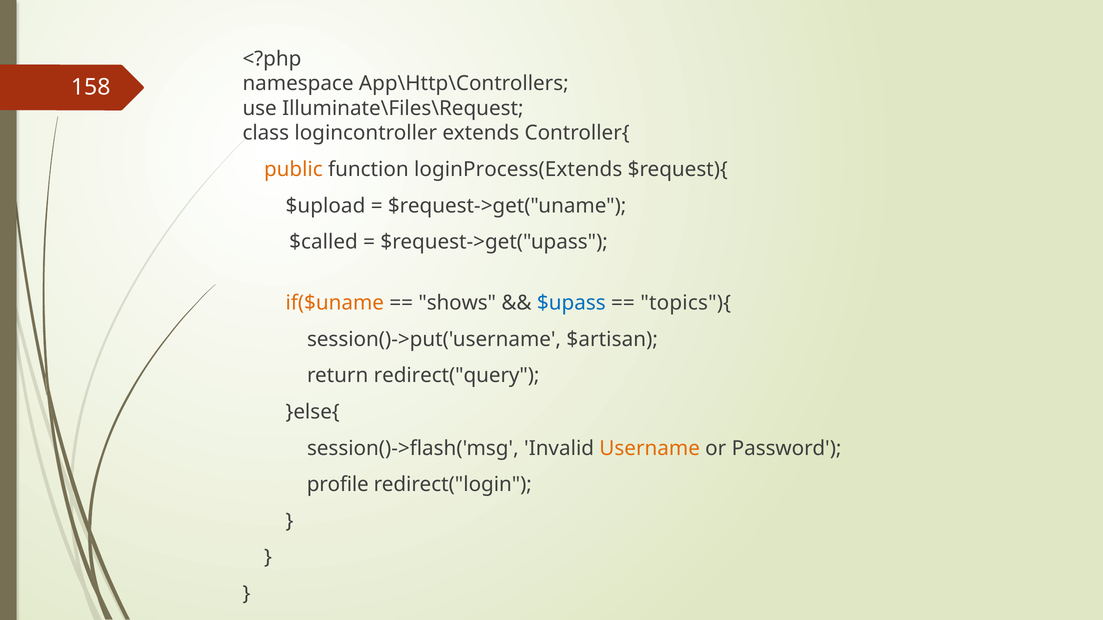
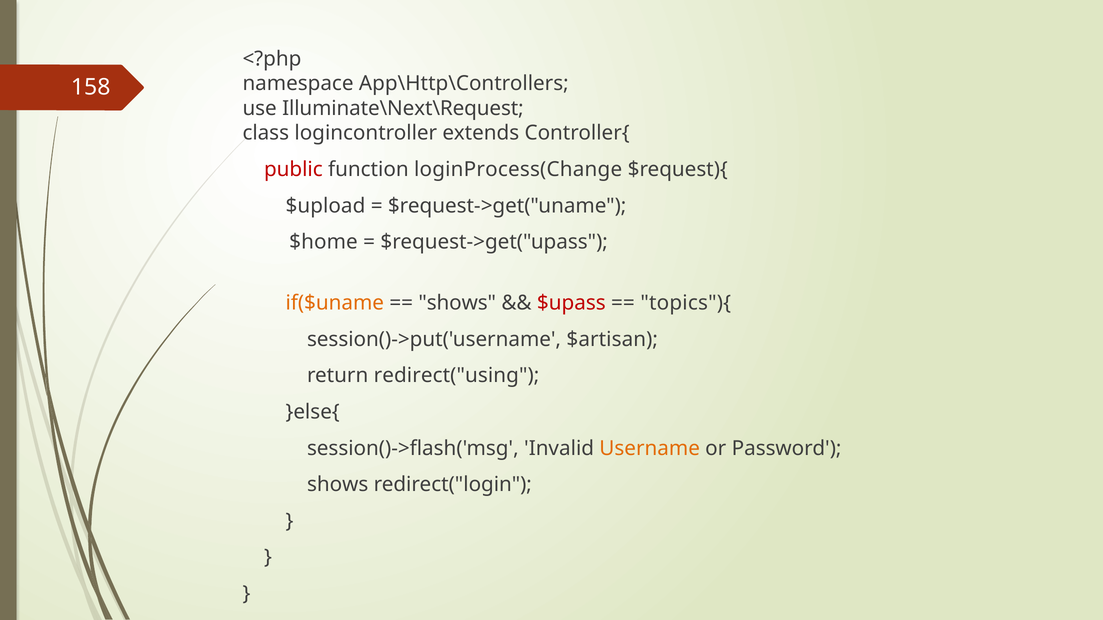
Illuminate\Files\Request: Illuminate\Files\Request -> Illuminate\Next\Request (403, 108)
public colour: orange -> red (293, 170)
loginProcess(Extends: loginProcess(Extends -> loginProcess(Change (518, 170)
$called: $called -> $home (324, 242)
$upass colour: blue -> red (571, 303)
redirect("query: redirect("query -> redirect("using (457, 376)
profile: profile -> shows (338, 485)
